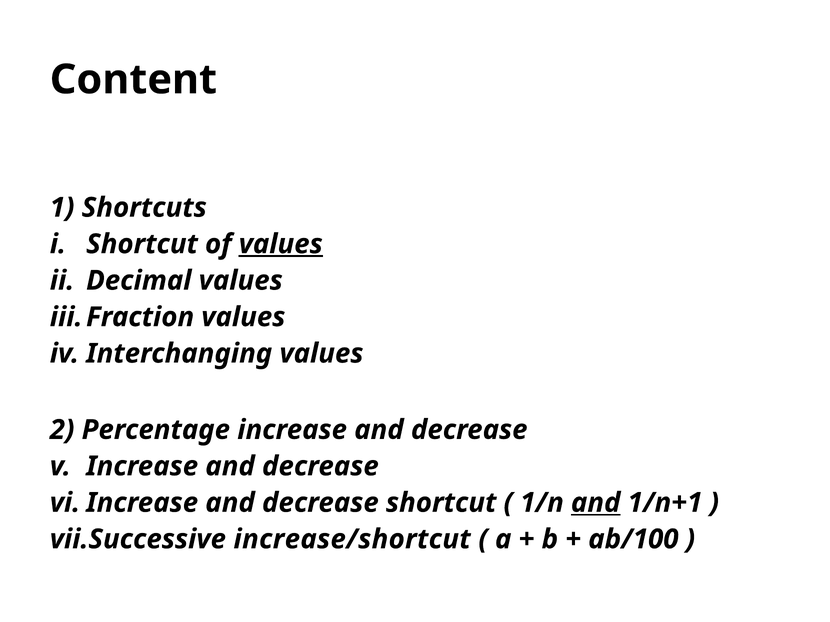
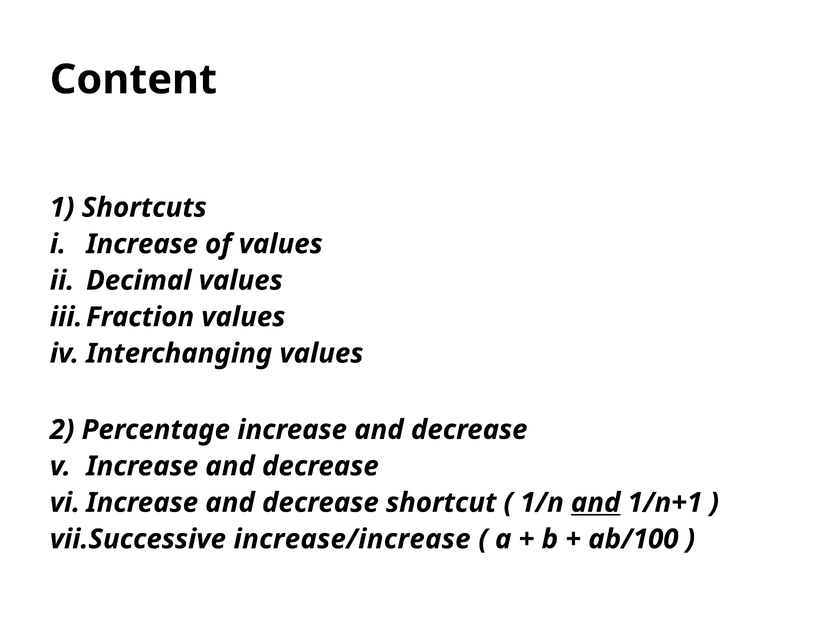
Shortcut: Shortcut -> Increase (142, 244)
values underline: present -> none (281, 244)
increase/shortcut: increase/shortcut -> increase/increase (352, 540)
